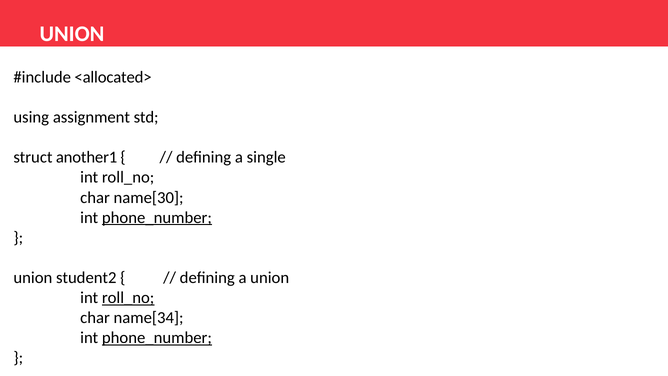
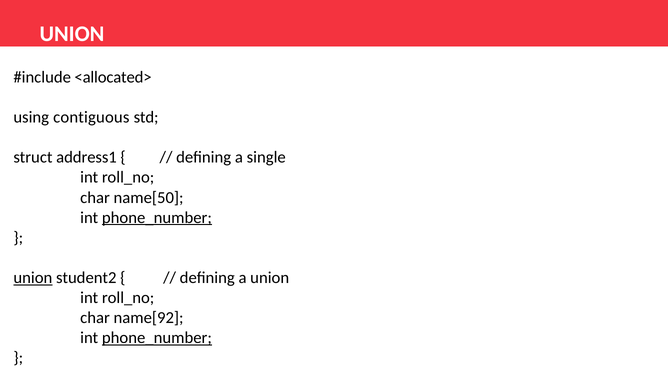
assignment: assignment -> contiguous (91, 117)
another1: another1 -> address1 (87, 157)
name[30: name[30 -> name[50 (149, 197)
union underline: none -> present (33, 278)
roll_no underline: present -> none (128, 298)
name[34: name[34 -> name[92 (149, 318)
